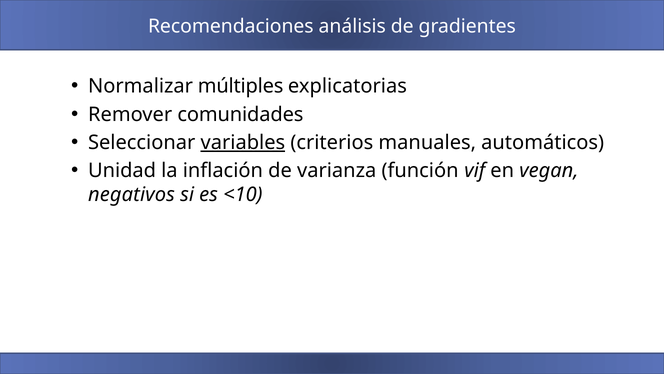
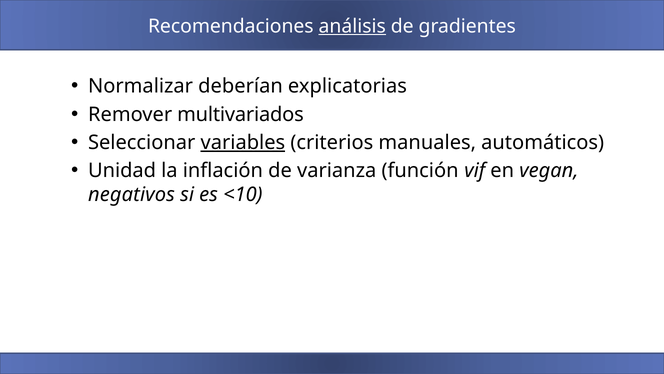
análisis underline: none -> present (352, 26)
múltiples: múltiples -> deberían (241, 86)
comunidades: comunidades -> multivariados (240, 114)
